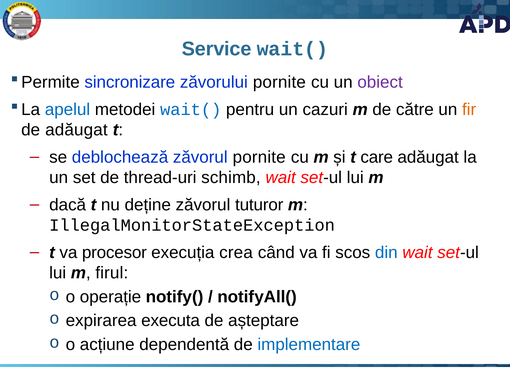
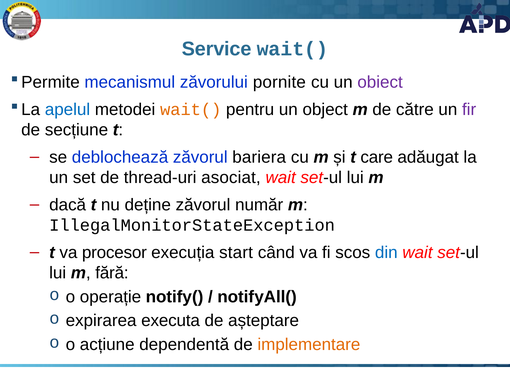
sincronizare: sincronizare -> mecanismul (130, 82)
wait( colour: blue -> orange (191, 109)
cazuri: cazuri -> object (325, 109)
fir colour: orange -> purple (469, 109)
de adăugat: adăugat -> secțiune (76, 130)
zăvorul pornite: pornite -> bariera (259, 157)
schimb: schimb -> asociat (231, 177)
tuturor: tuturor -> număr (259, 205)
crea: crea -> start (236, 252)
firul: firul -> fără (112, 273)
implementare colour: blue -> orange (309, 344)
